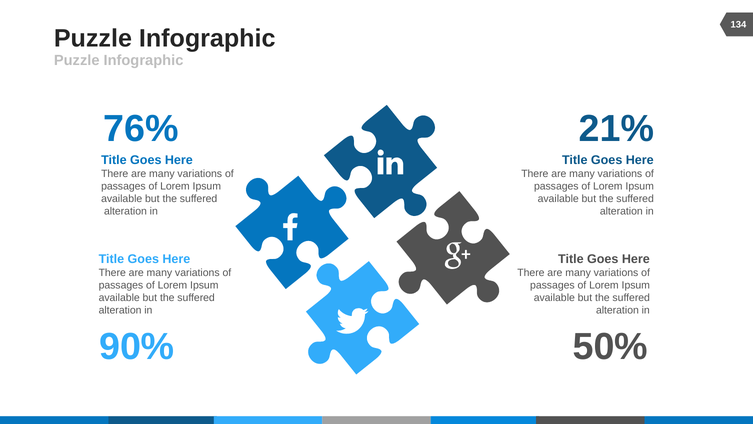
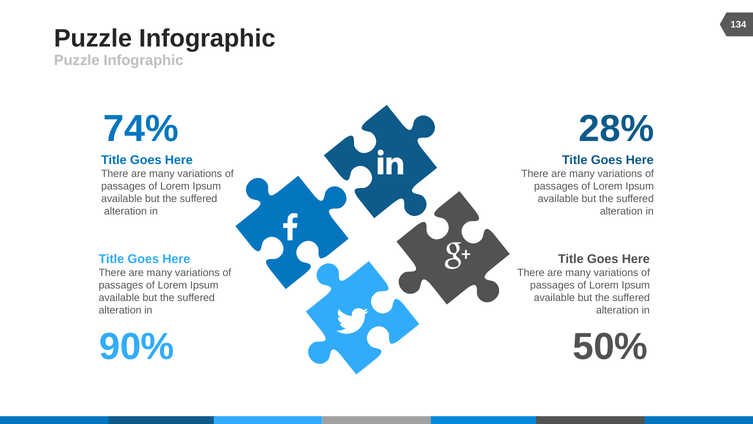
76%: 76% -> 74% (141, 129)
21%: 21% -> 28% (617, 129)
